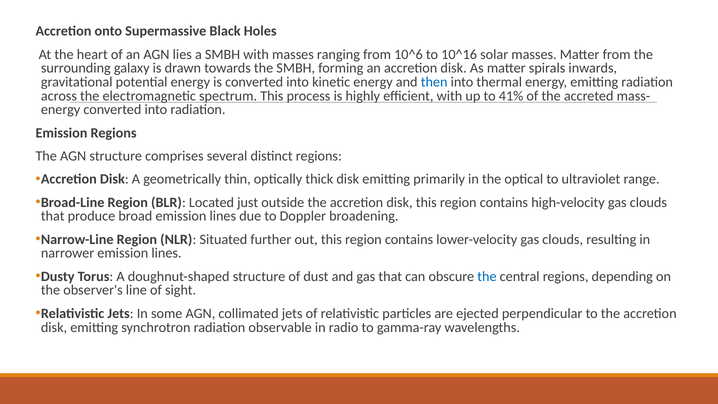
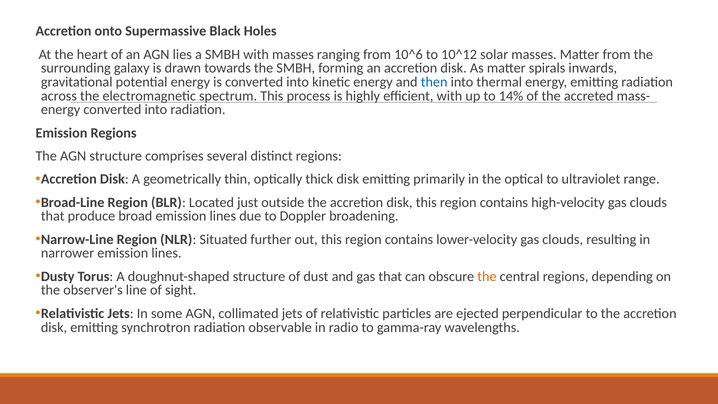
10^16: 10^16 -> 10^12 (459, 54)
41%: 41% -> 14% (511, 96)
the colour: blue -> orange (487, 276)
